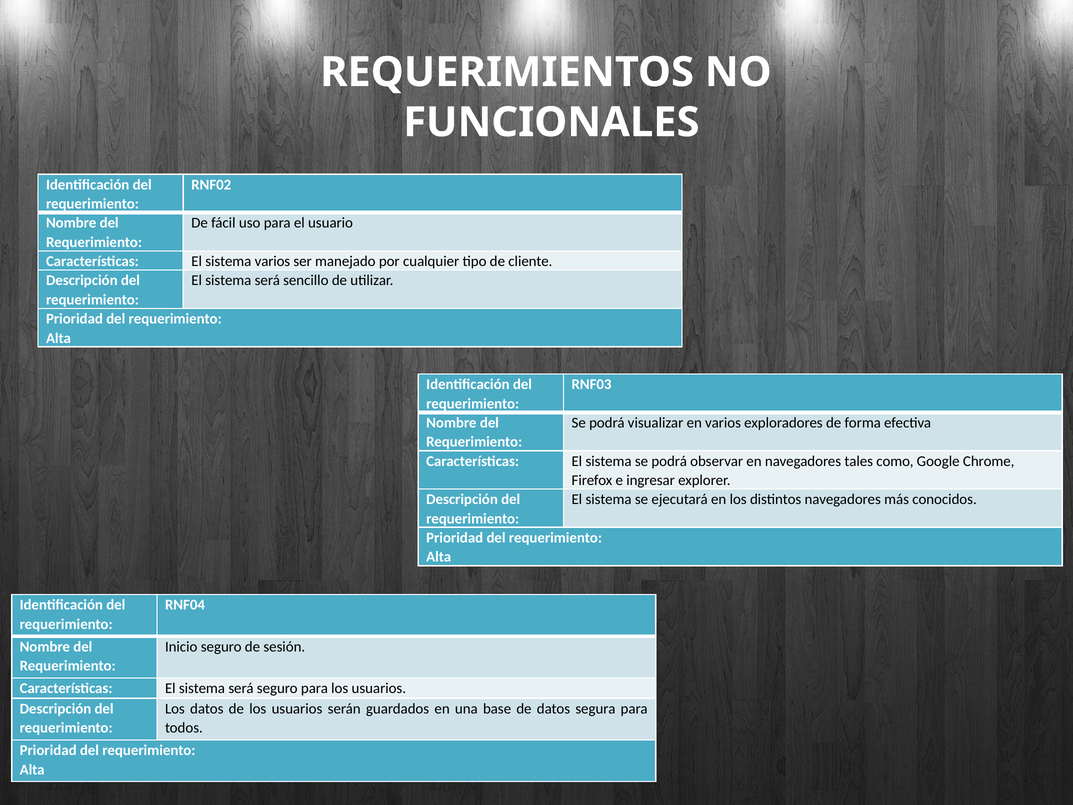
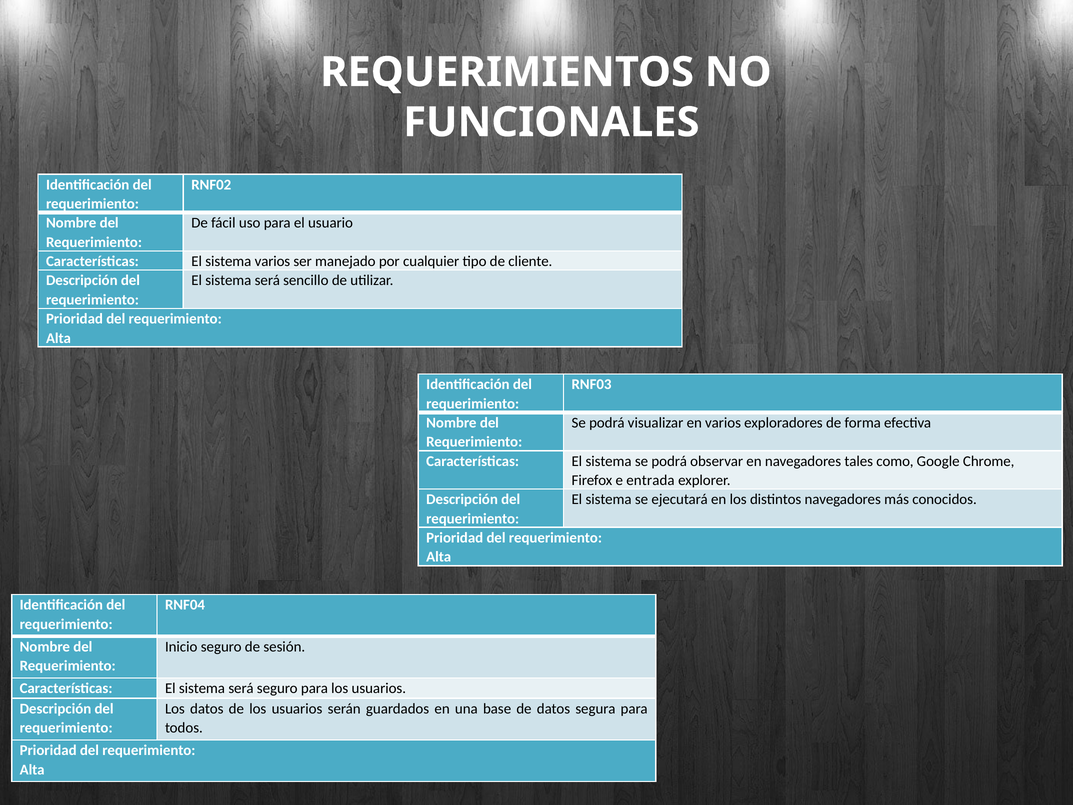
ingresar: ingresar -> entrada (650, 480)
